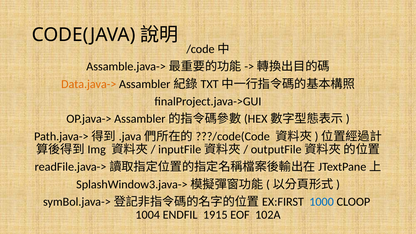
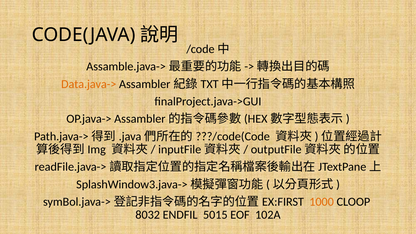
1000 colour: blue -> orange (322, 202)
1004: 1004 -> 8032 (148, 215)
1915: 1915 -> 5015 (215, 215)
